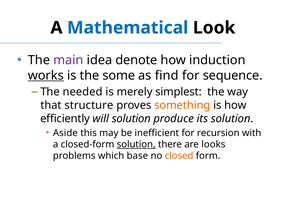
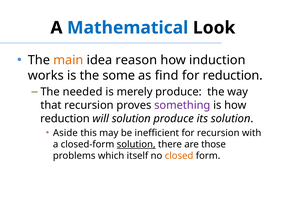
main colour: purple -> orange (68, 60)
denote: denote -> reason (136, 60)
works underline: present -> none (46, 75)
for sequence: sequence -> reduction (233, 75)
merely simplest: simplest -> produce (178, 92)
that structure: structure -> recursion (89, 105)
something colour: orange -> purple (182, 105)
efficiently: efficiently -> reduction (65, 118)
looks: looks -> those (213, 144)
base: base -> itself (137, 155)
